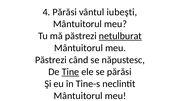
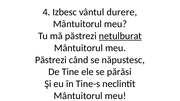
4 Părăsi: Părăsi -> Izbesc (65, 12)
iubeşti: iubeşti -> durere (122, 12)
Tine underline: present -> none (70, 72)
